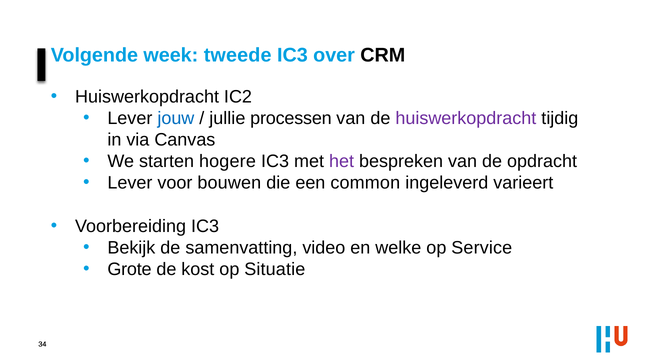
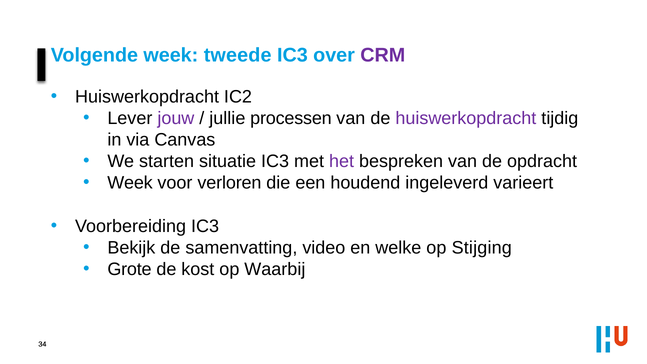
CRM colour: black -> purple (383, 55)
jouw colour: blue -> purple (176, 118)
hogere: hogere -> situatie (228, 161)
Lever: Lever -> Week (130, 183)
bouwen: bouwen -> verloren (229, 183)
common: common -> houdend (365, 183)
Service: Service -> Stijging (482, 248)
Situatie: Situatie -> Waarbij (275, 269)
